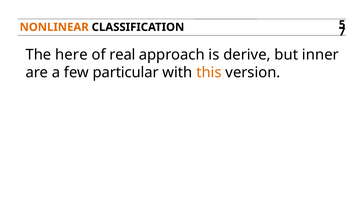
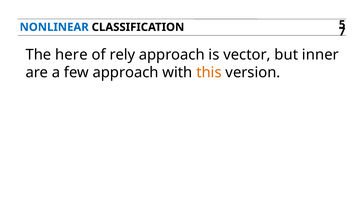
NONLINEAR colour: orange -> blue (54, 27)
real: real -> rely (122, 55)
derive: derive -> vector (247, 55)
few particular: particular -> approach (126, 72)
